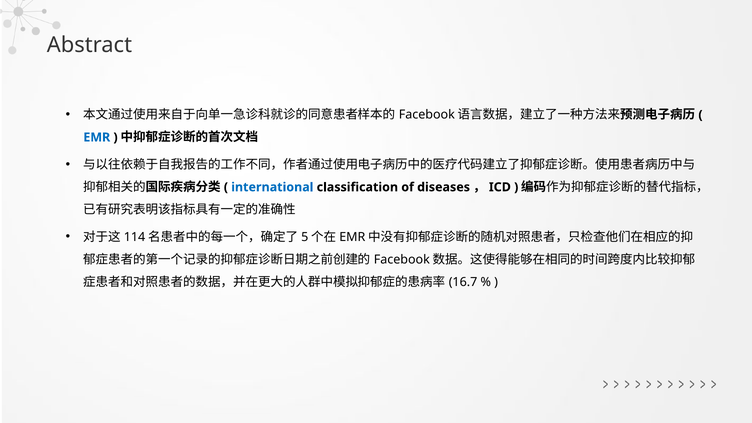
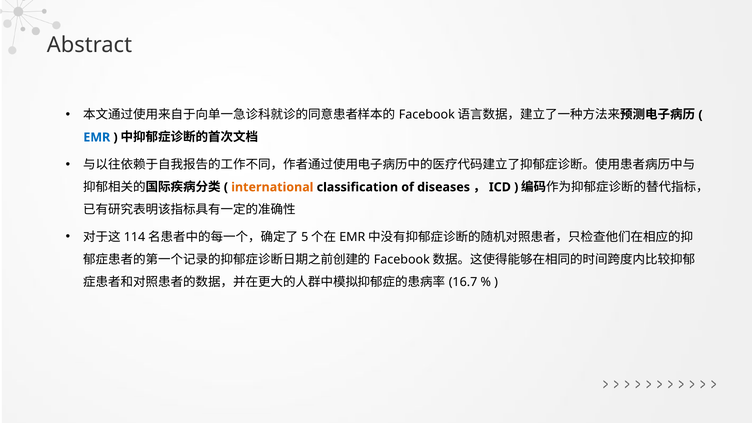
international colour: blue -> orange (272, 187)
